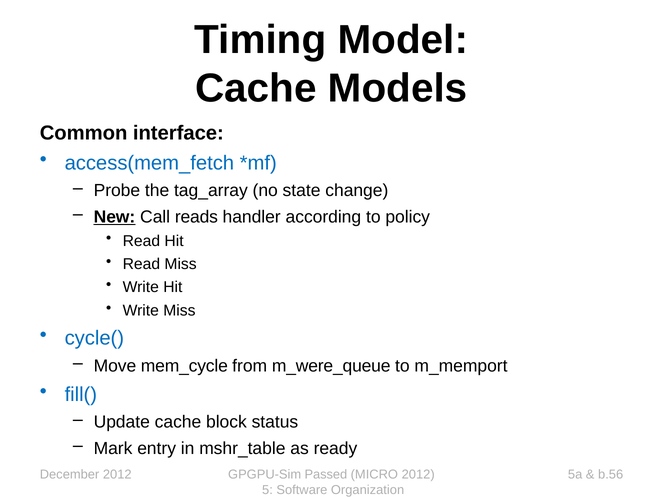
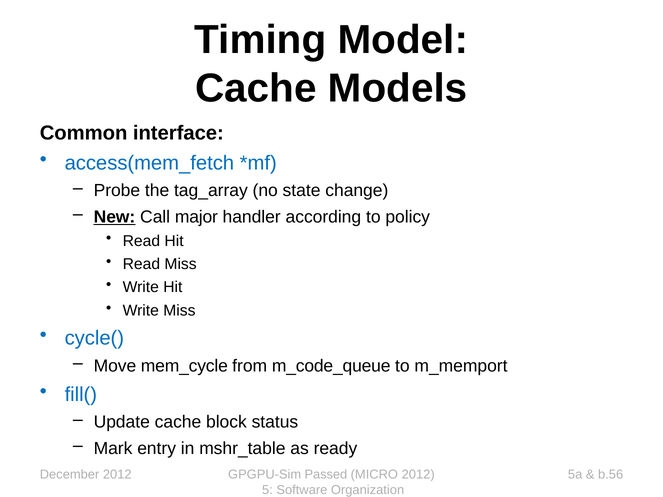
reads: reads -> major (196, 217)
m_were_queue: m_were_queue -> m_code_queue (331, 366)
